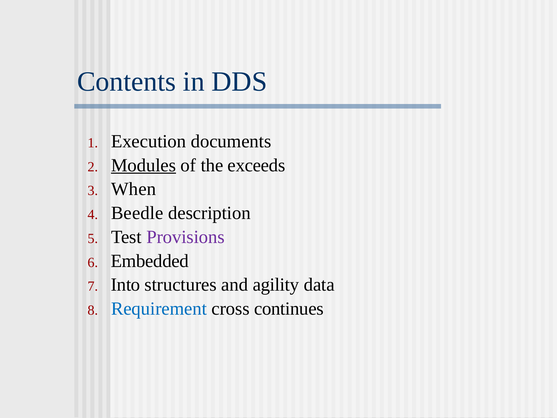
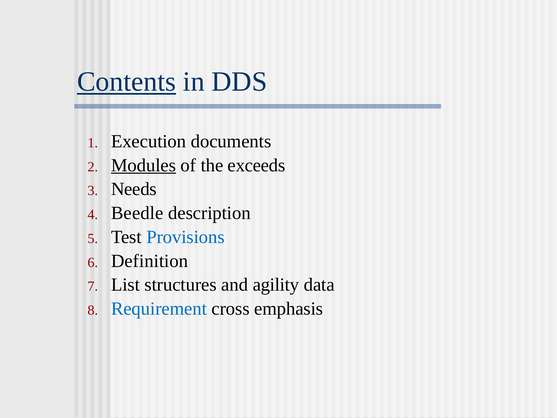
Contents underline: none -> present (126, 82)
When: When -> Needs (134, 189)
Provisions colour: purple -> blue (186, 237)
Embedded: Embedded -> Definition (150, 261)
Into: Into -> List (125, 285)
continues: continues -> emphasis (289, 309)
